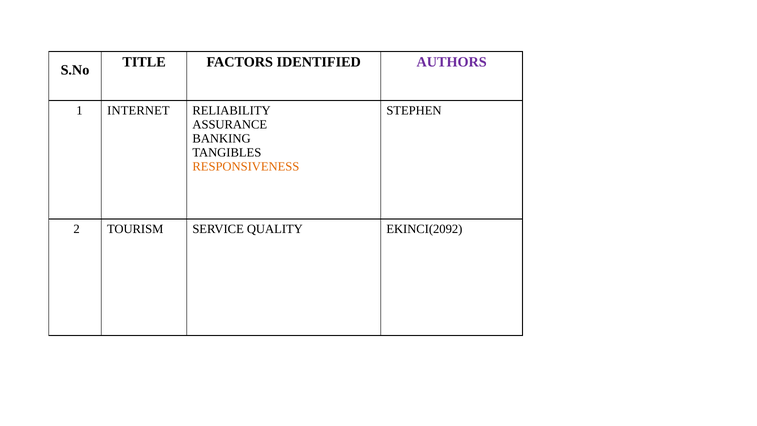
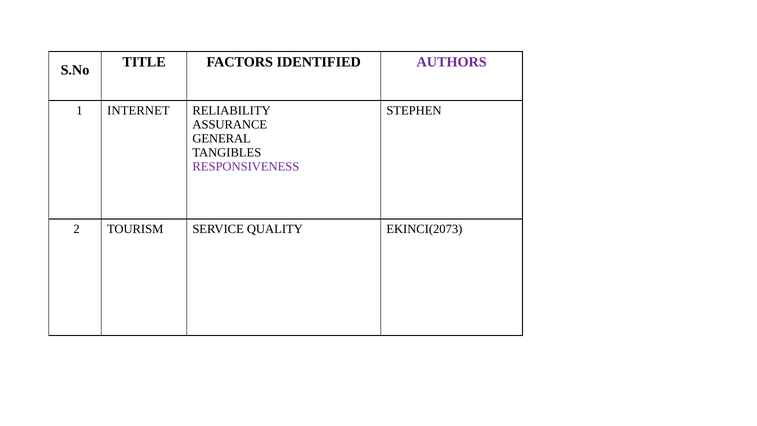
BANKING: BANKING -> GENERAL (222, 138)
RESPONSIVENESS colour: orange -> purple (246, 166)
EKINCI(2092: EKINCI(2092 -> EKINCI(2073 (424, 229)
